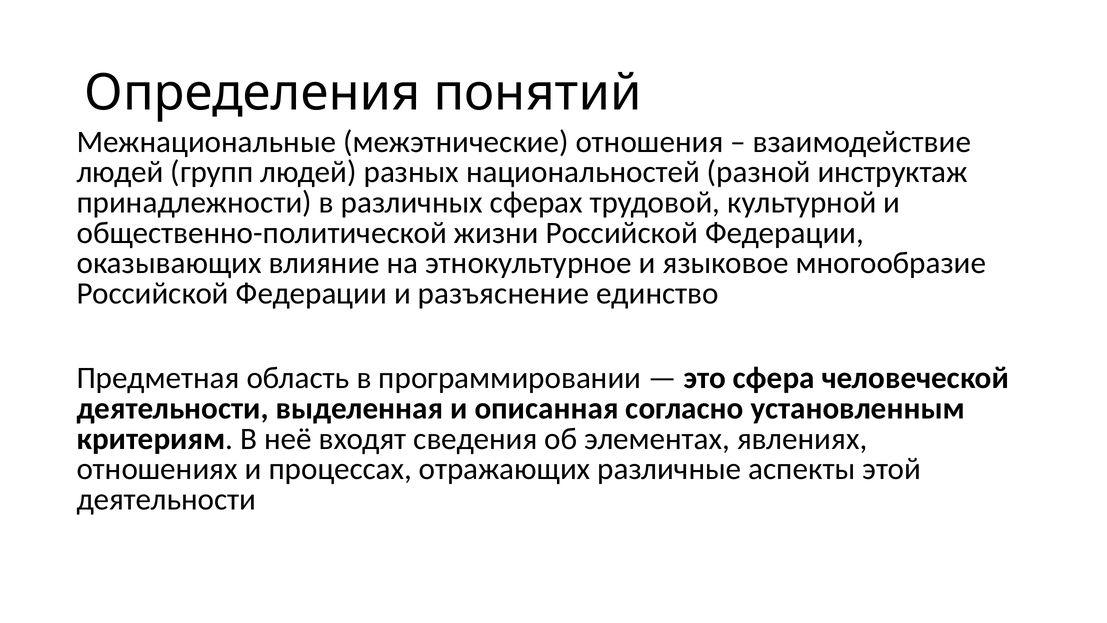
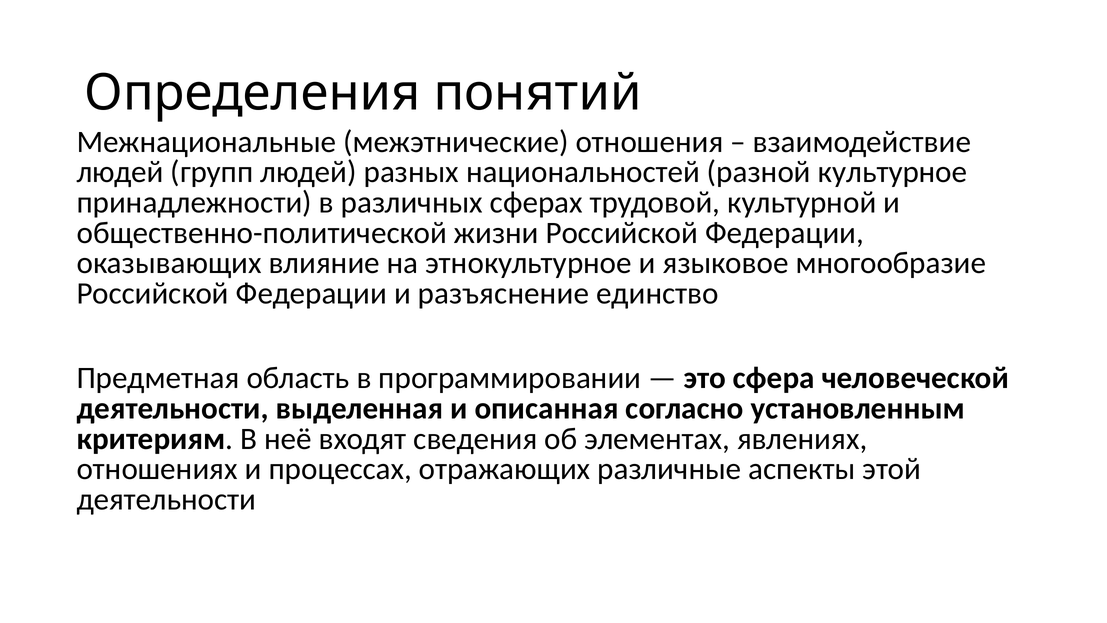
инструктаж: инструктаж -> культурное (893, 172)
